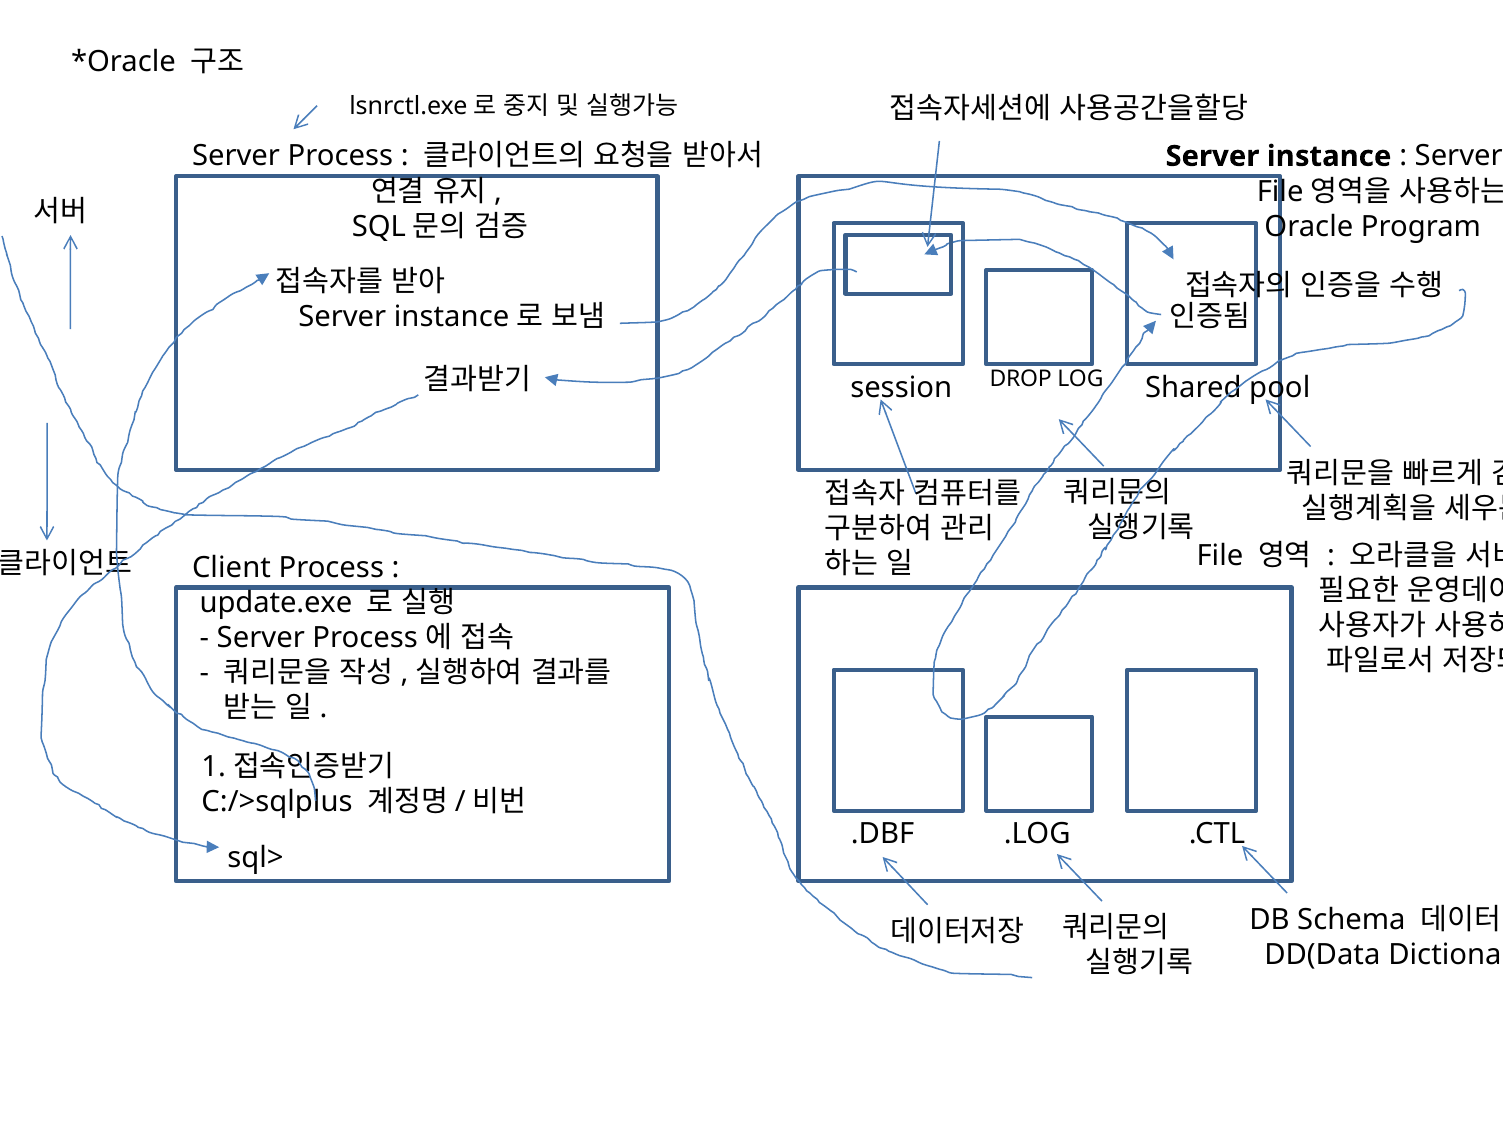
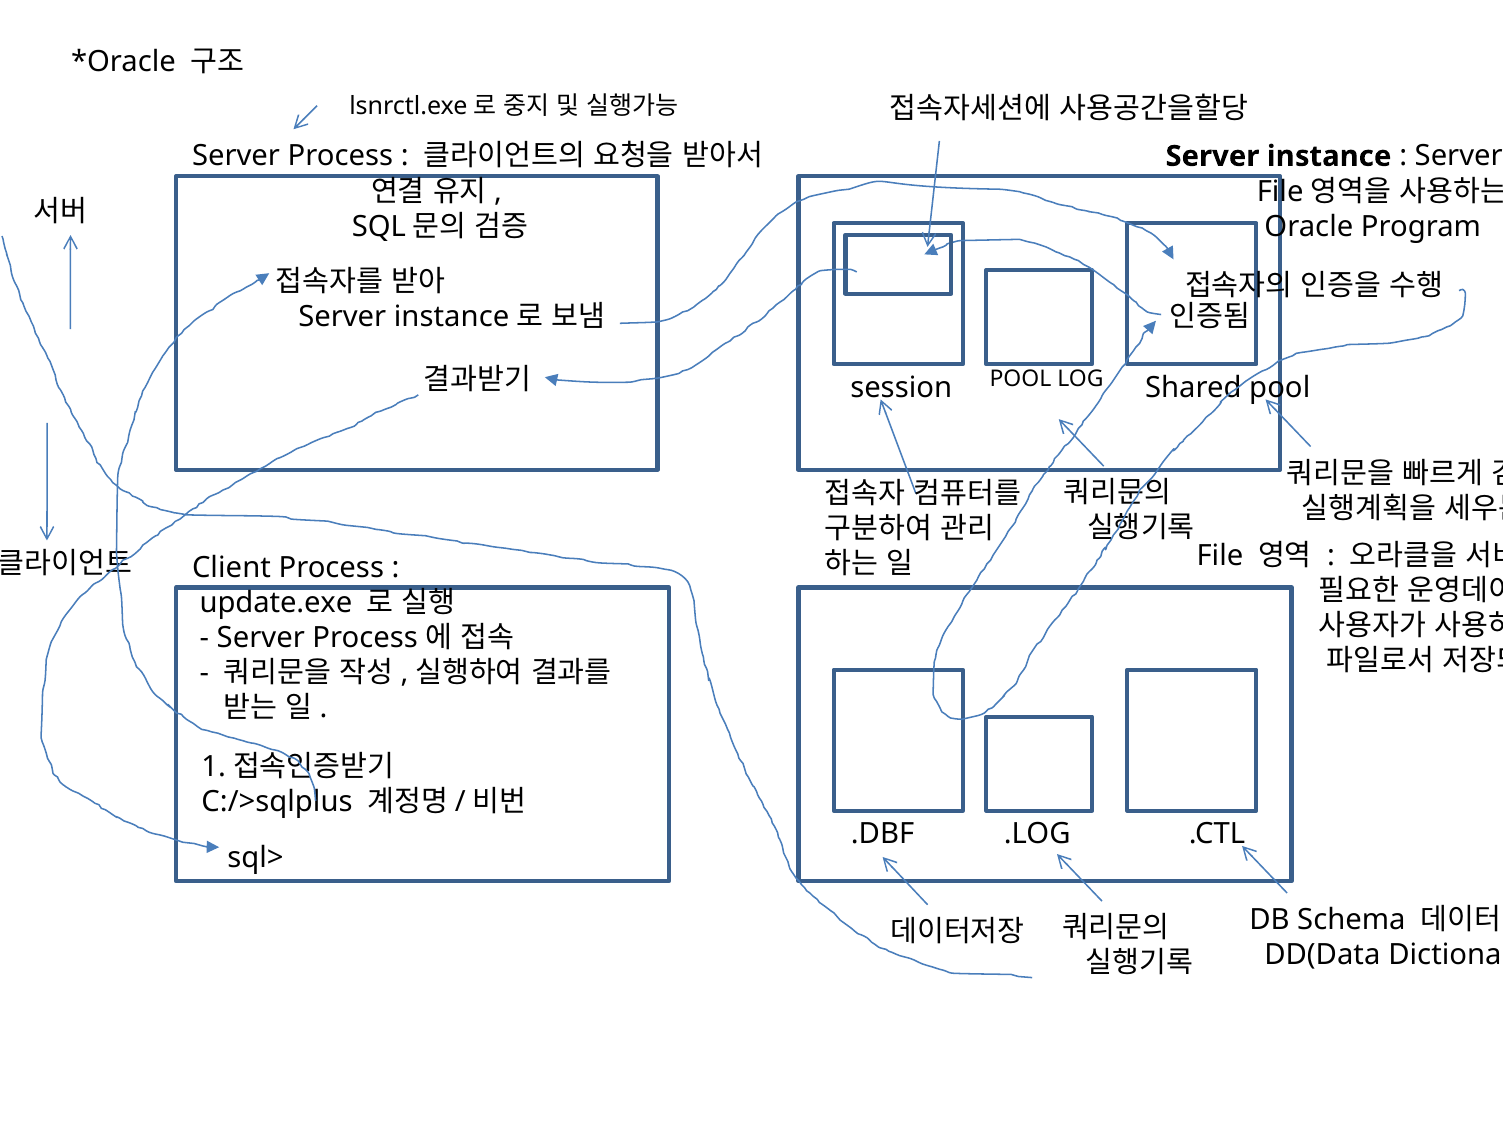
session DROP: DROP -> POOL (1020, 379)
